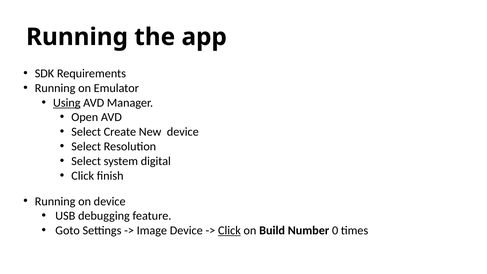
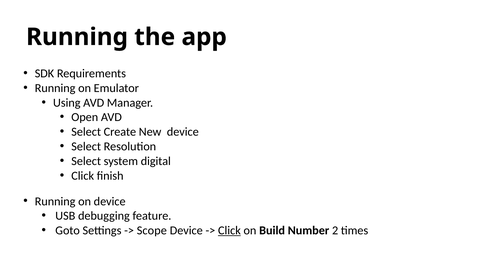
Using underline: present -> none (67, 103)
Image: Image -> Scope (152, 230)
0: 0 -> 2 (335, 230)
